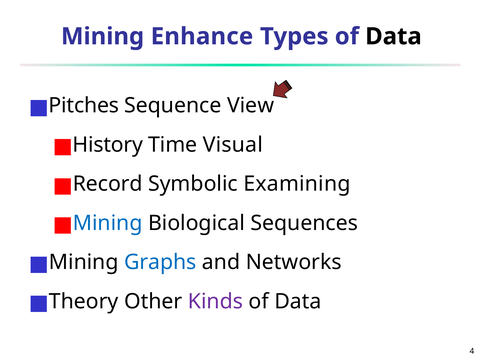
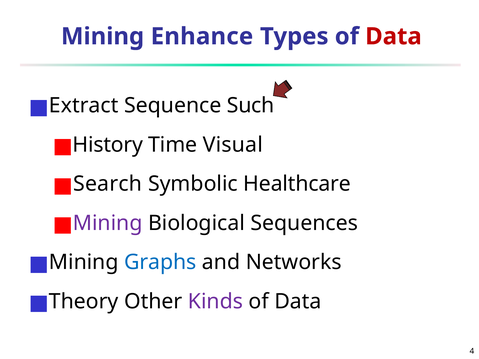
Data colour: black -> red (393, 36)
Pitches: Pitches -> Extract (84, 106)
View: View -> Such (251, 106)
Record: Record -> Search (108, 184)
Examining: Examining -> Healthcare (297, 184)
Mining colour: blue -> purple (108, 223)
